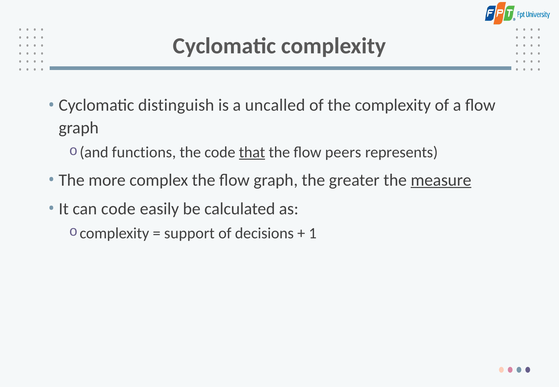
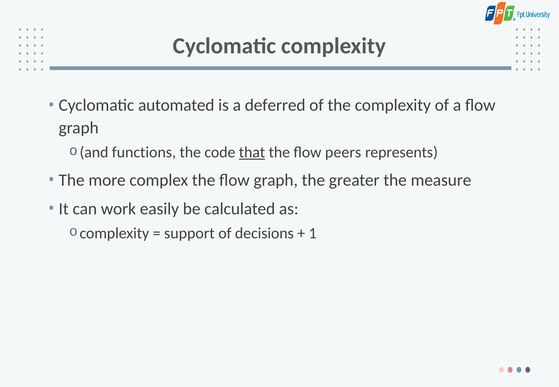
distinguish: distinguish -> automated (176, 105)
uncalled: uncalled -> deferred (275, 105)
measure underline: present -> none (441, 180)
can code: code -> work (118, 209)
